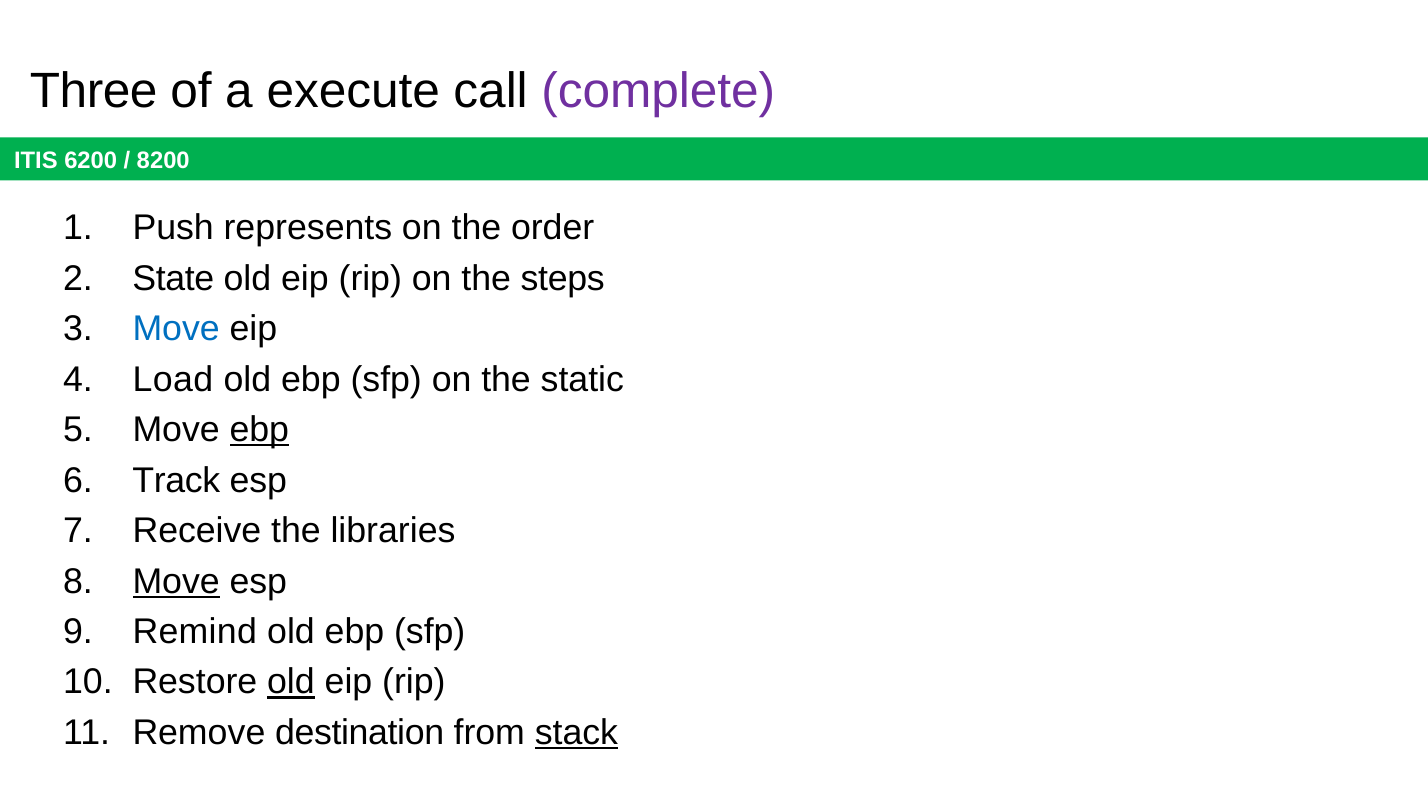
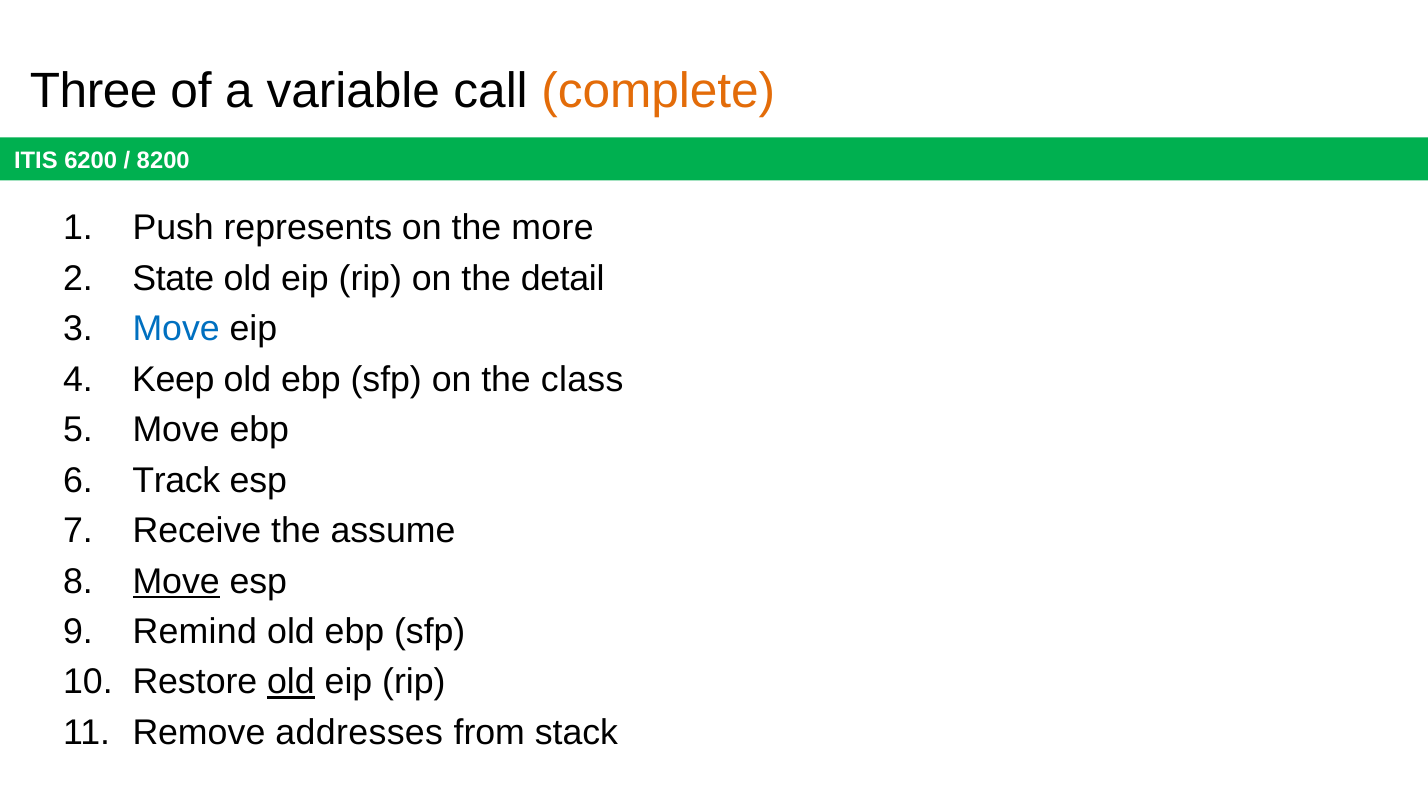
execute: execute -> variable (353, 91)
complete colour: purple -> orange (658, 91)
order: order -> more (552, 228)
steps: steps -> detail (563, 279)
Load: Load -> Keep (173, 380)
static: static -> class (582, 380)
ebp underline: present -> none (259, 430)
libraries: libraries -> assume (393, 531)
destination: destination -> addresses (359, 733)
stack underline: present -> none (576, 733)
